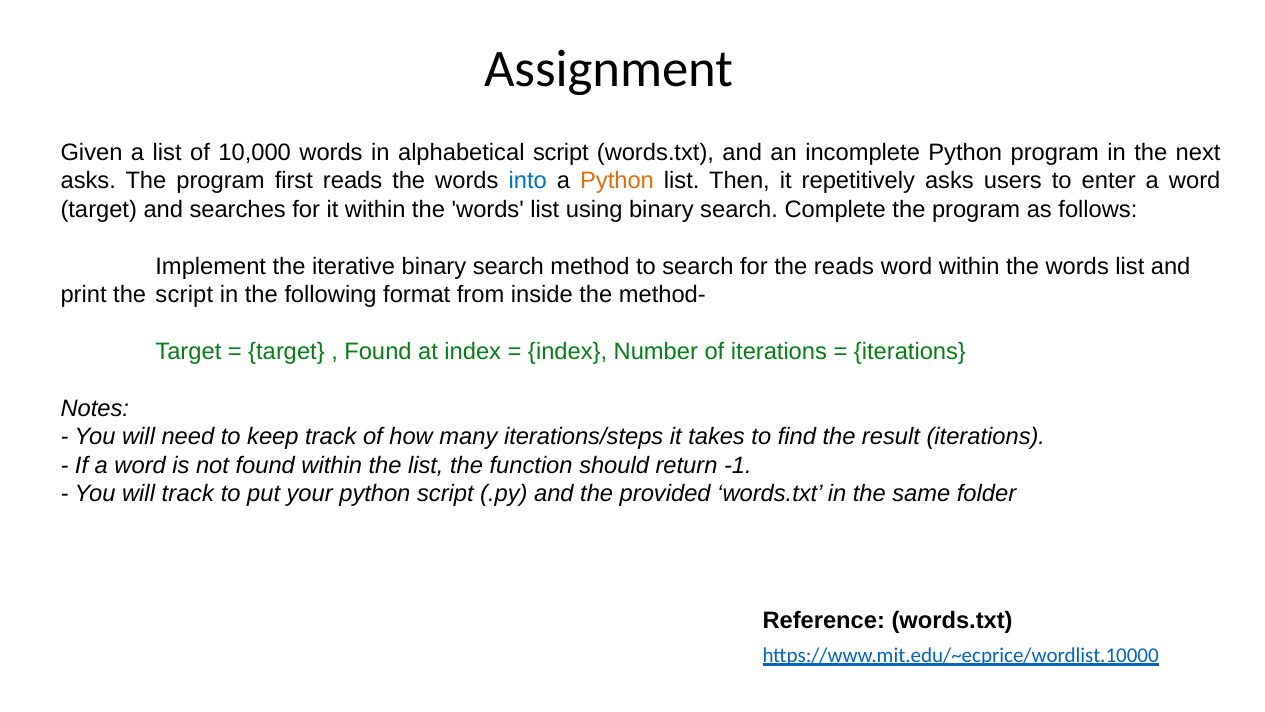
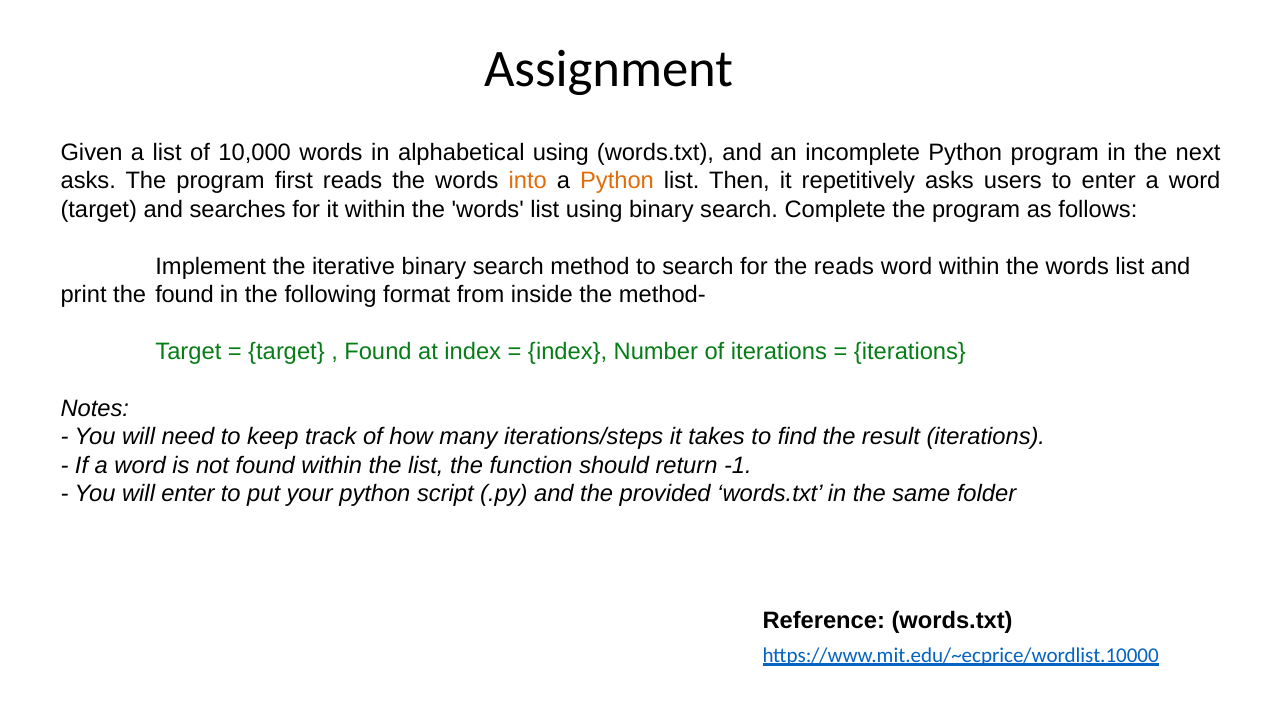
alphabetical script: script -> using (561, 152)
into colour: blue -> orange (528, 181)
the script: script -> found (185, 294)
will track: track -> enter (188, 494)
